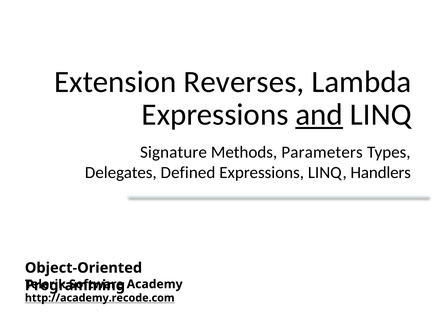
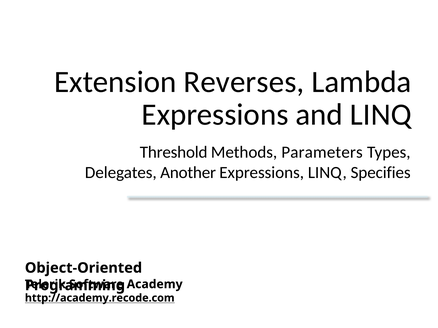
and underline: present -> none (319, 115)
Signature: Signature -> Threshold (174, 153)
Defined: Defined -> Another (188, 173)
Handlers: Handlers -> Specifies (381, 173)
